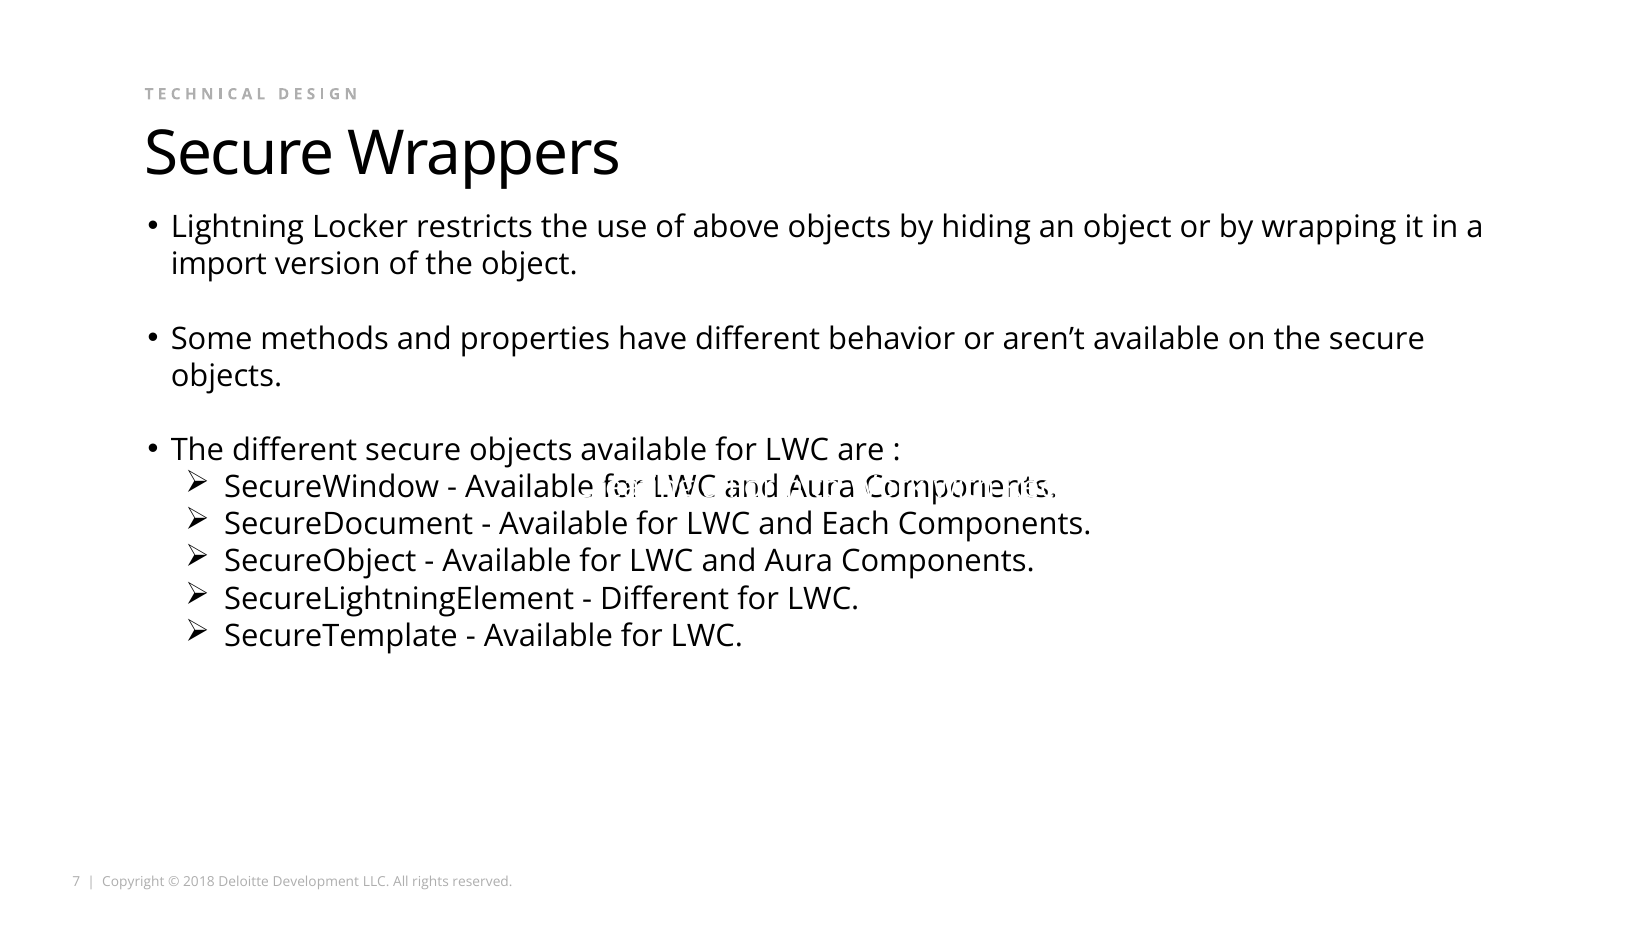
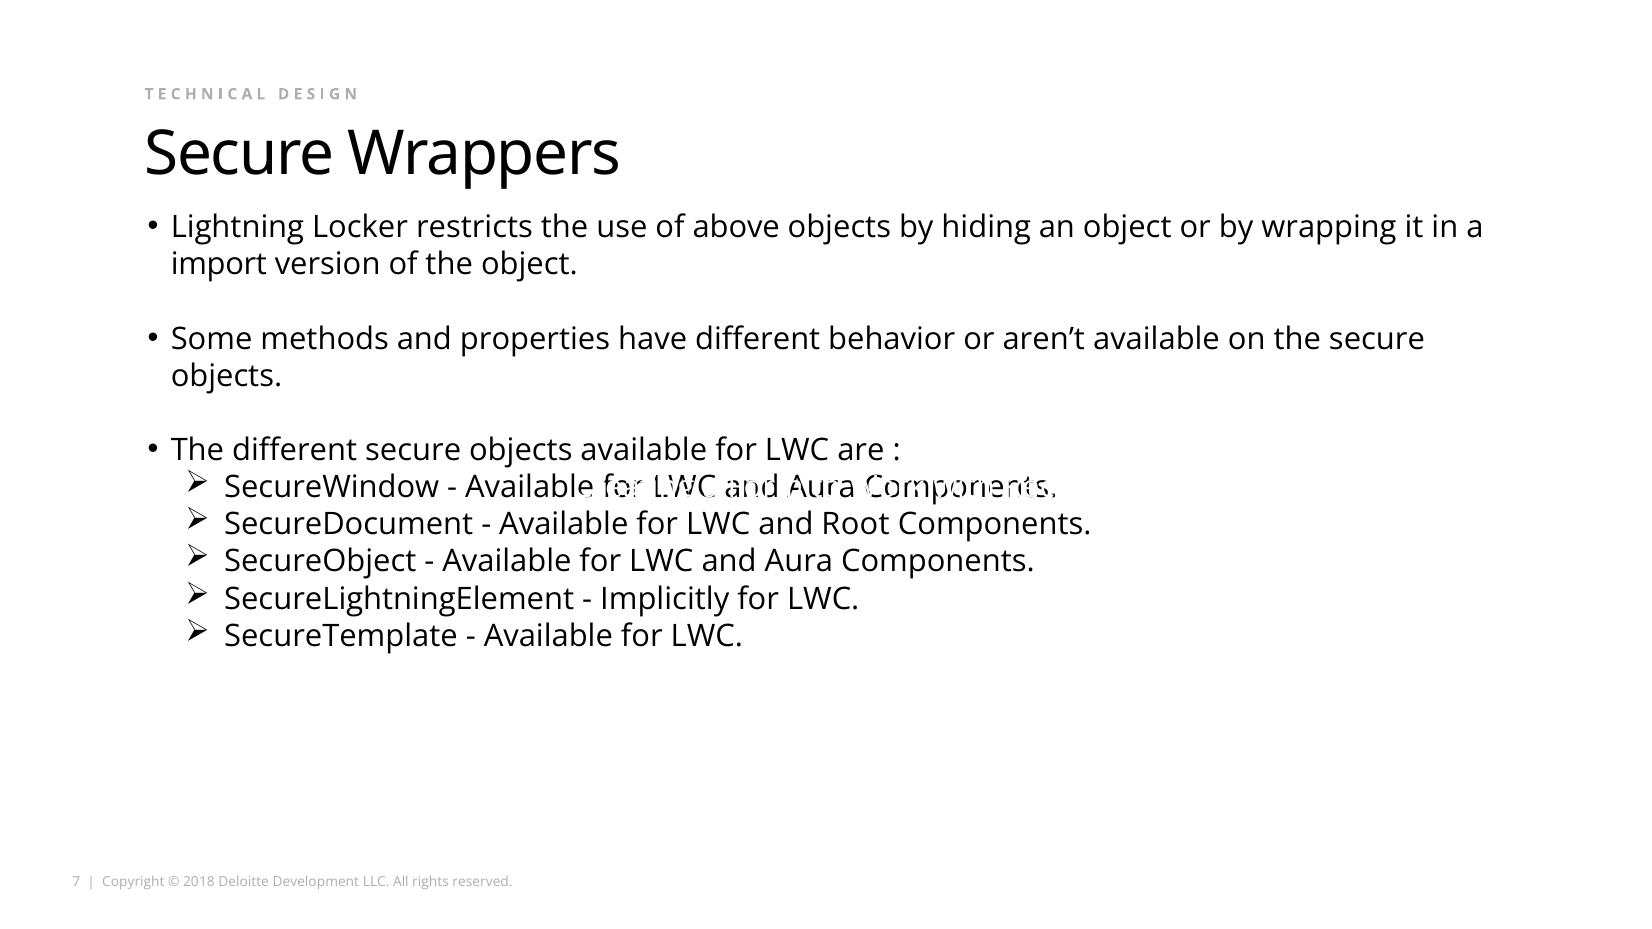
Each: Each -> Root (856, 525)
Different: Different -> Implicitly (665, 599)
